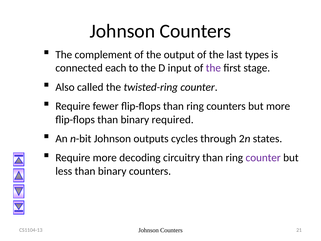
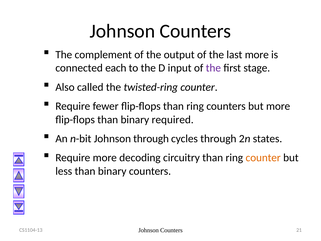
last types: types -> more (257, 55)
Johnson outputs: outputs -> through (151, 139)
counter colour: purple -> orange (263, 158)
